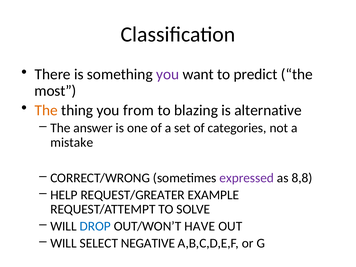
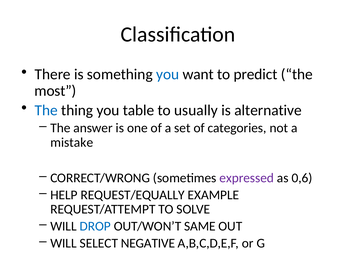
you colour: purple -> blue (168, 74)
The colour: orange -> blue (46, 110)
from: from -> table (139, 110)
blazing: blazing -> usually (196, 110)
8,8: 8,8 -> 0,6 (302, 178)
REQUEST/GREATER: REQUEST/GREATER -> REQUEST/EQUALLY (133, 195)
HAVE: HAVE -> SAME (200, 226)
